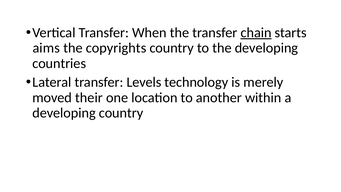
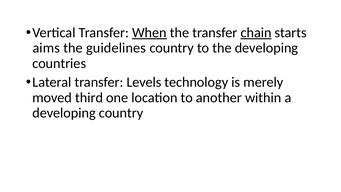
When underline: none -> present (149, 33)
copyrights: copyrights -> guidelines (116, 48)
their: their -> third (89, 98)
